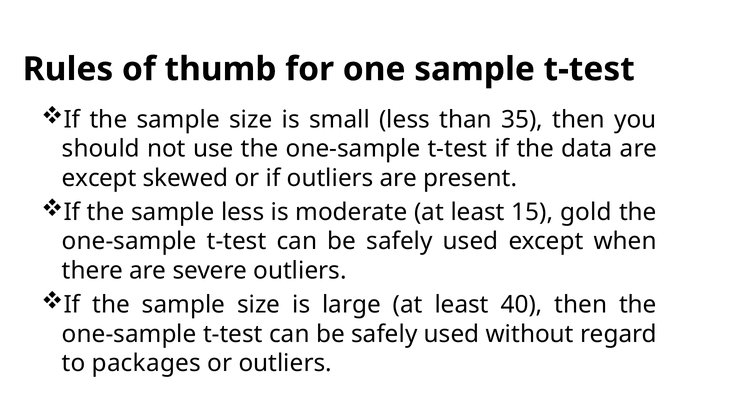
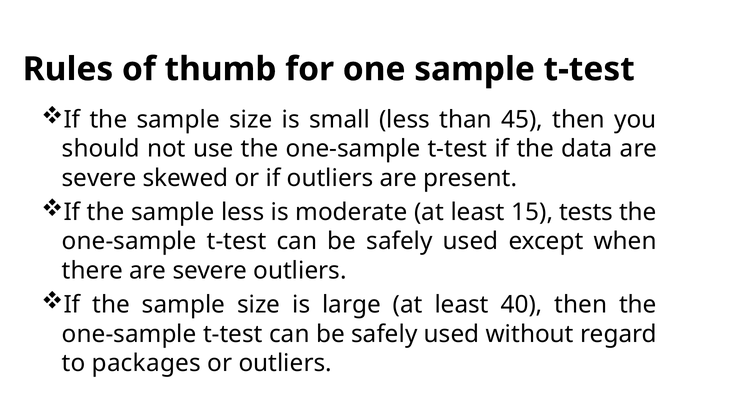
35: 35 -> 45 (522, 120)
except: except -> severe (99, 178)
gold: gold -> tests (586, 212)
